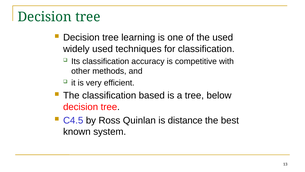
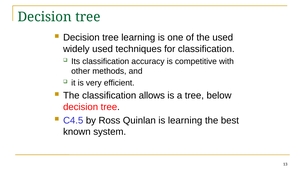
based: based -> allows (152, 95)
is distance: distance -> learning (185, 120)
